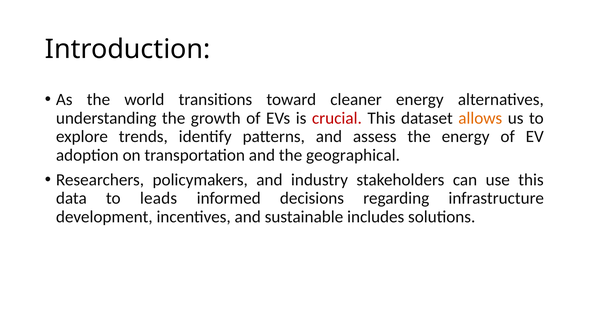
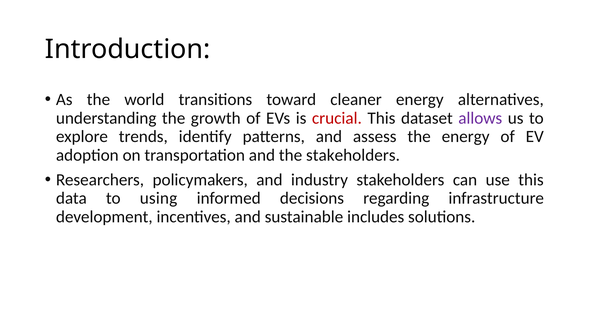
allows colour: orange -> purple (480, 118)
the geographical: geographical -> stakeholders (353, 155)
leads: leads -> using (159, 199)
